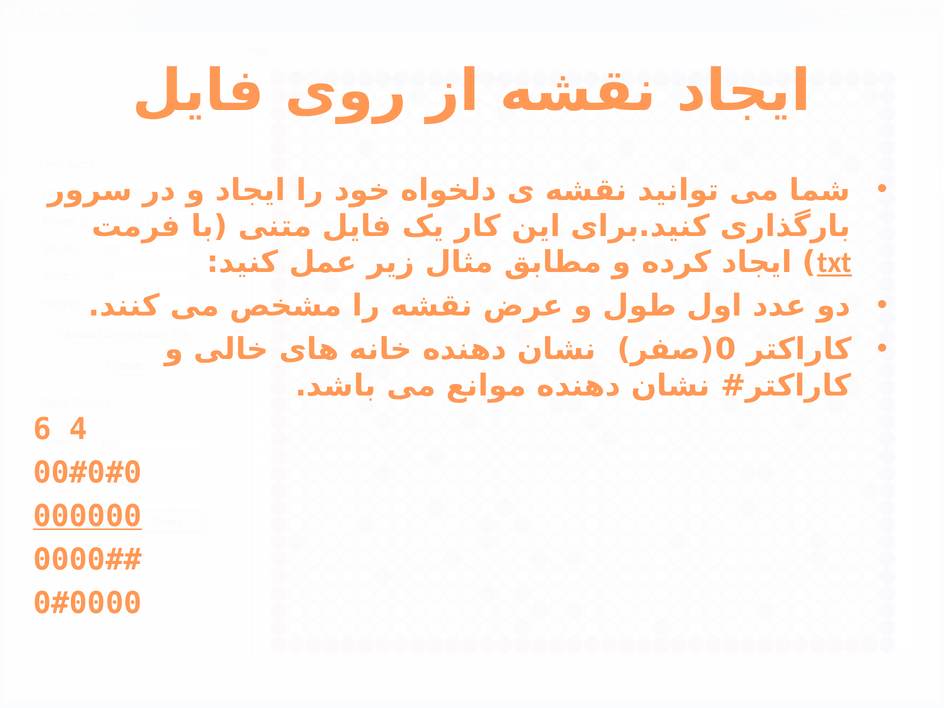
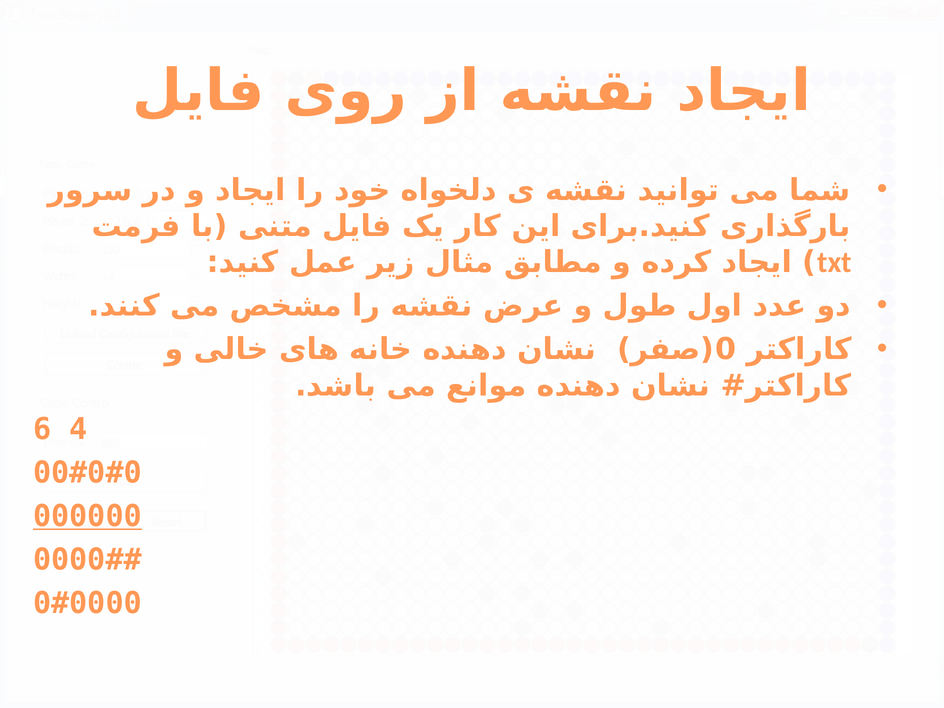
txt underline: present -> none (834, 262)
